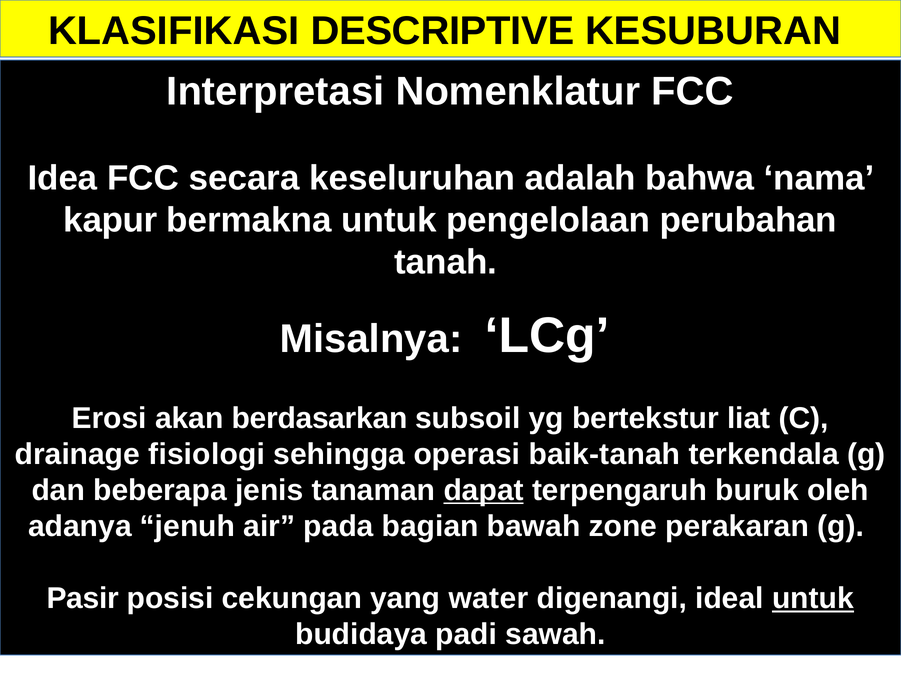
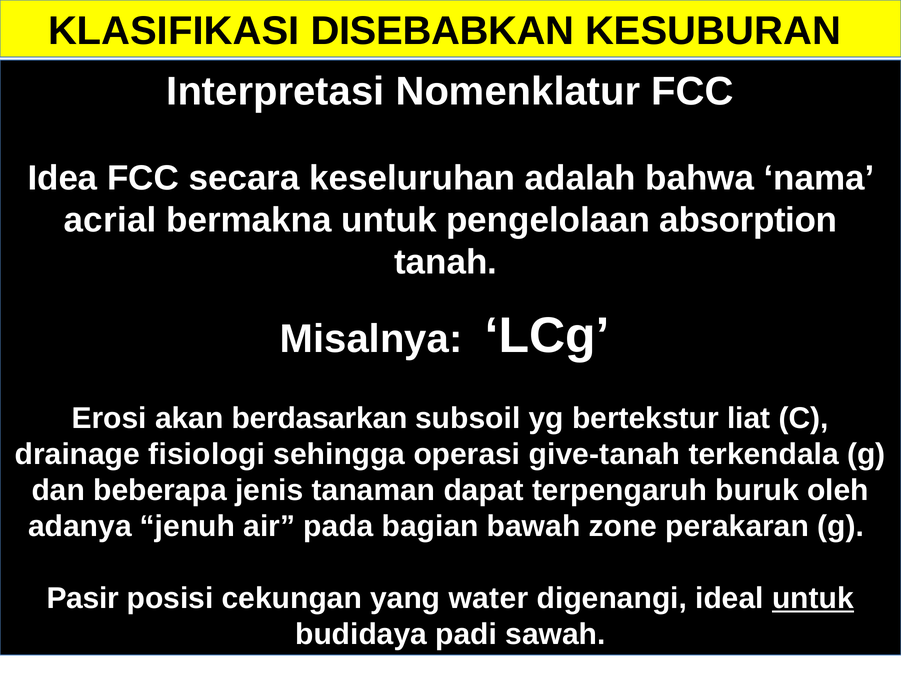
DESCRIPTIVE: DESCRIPTIVE -> DISEBABKAN (442, 31)
kapur: kapur -> acrial (110, 220)
perubahan: perubahan -> absorption (748, 220)
baik-tanah: baik-tanah -> give-tanah (604, 454)
dapat underline: present -> none (484, 490)
